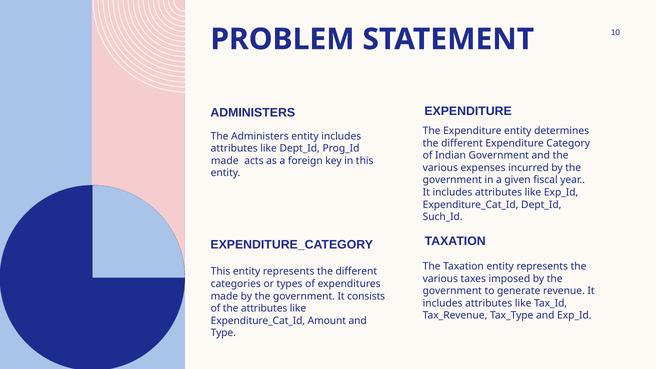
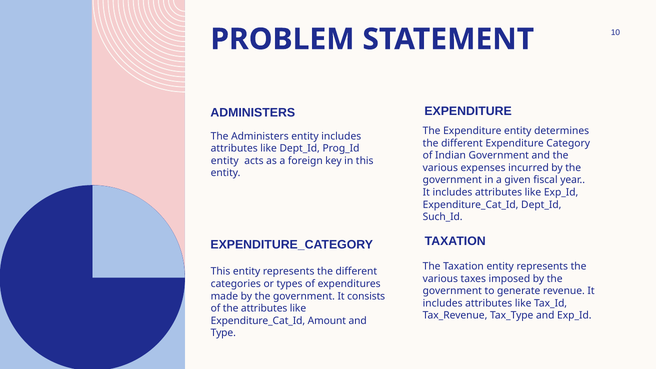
made: made -> entity (225, 161)
